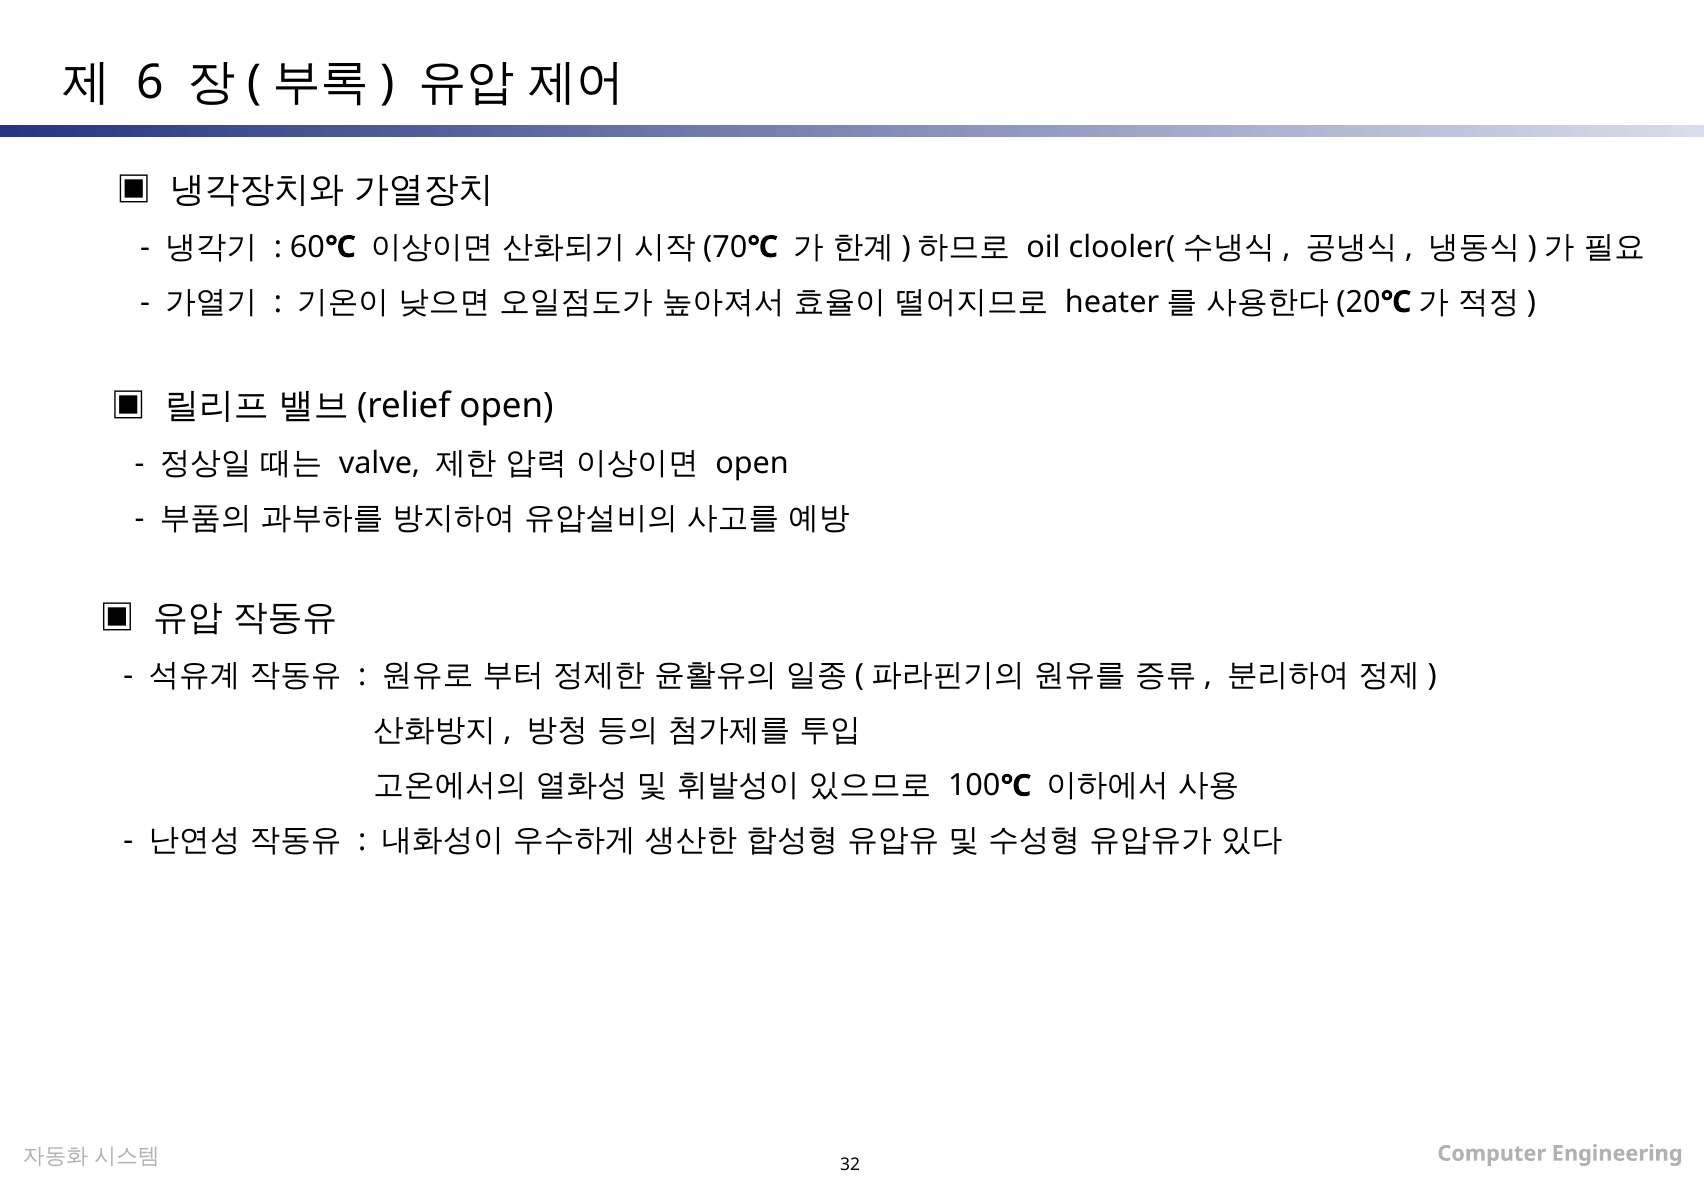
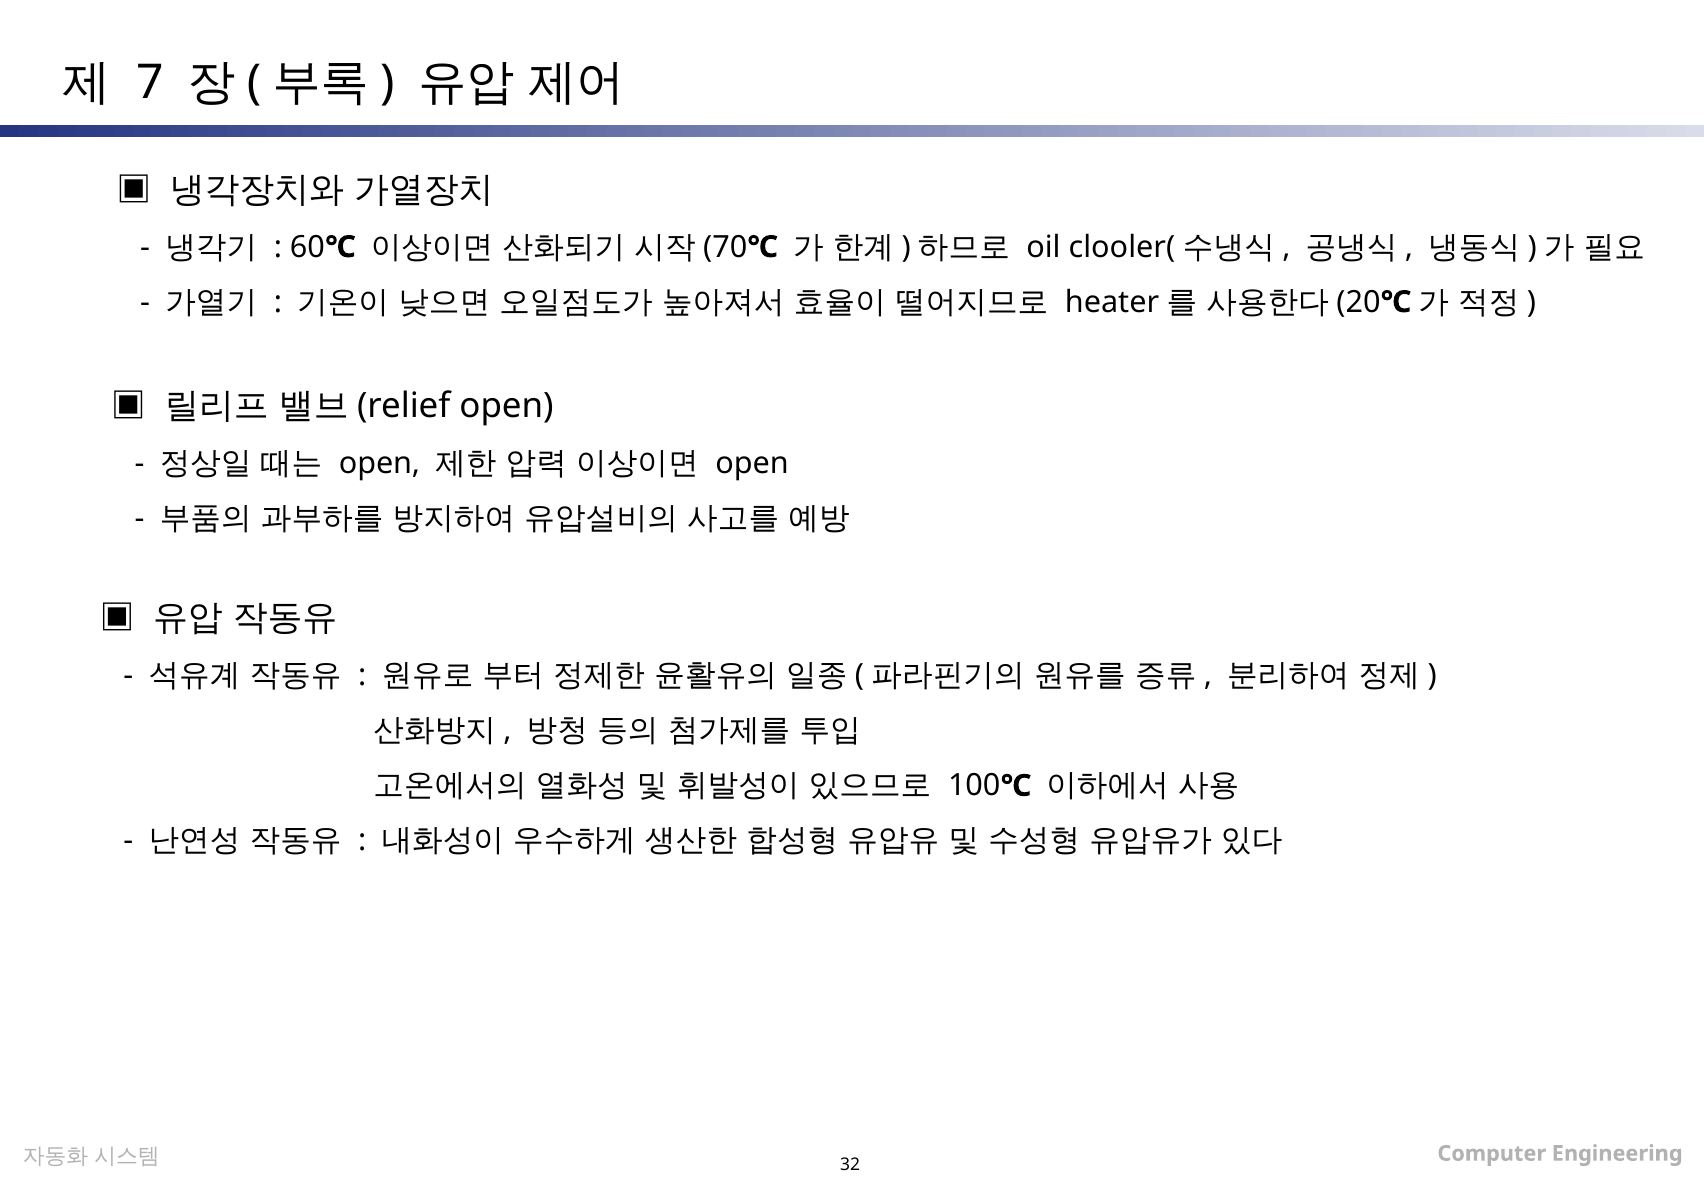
6: 6 -> 7 (150, 83)
valve: valve -> open (380, 464)
